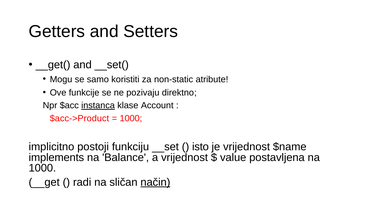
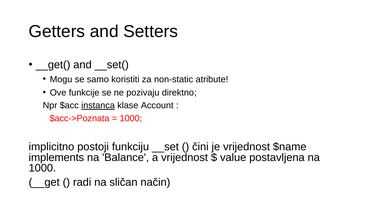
$acc->Product: $acc->Product -> $acc->Poznata (79, 119)
isto: isto -> čini (200, 147)
način underline: present -> none (155, 183)
